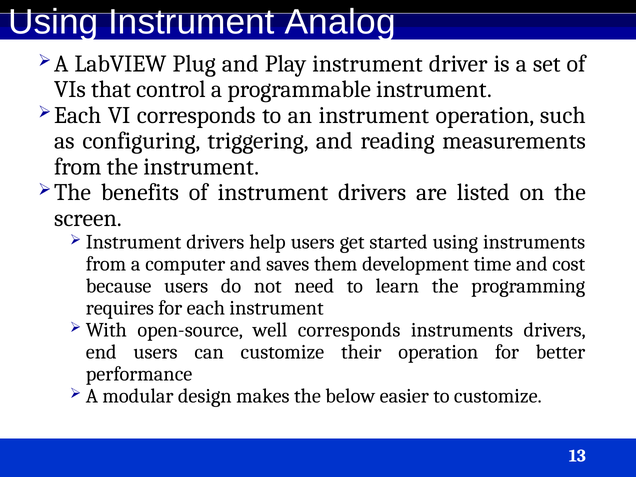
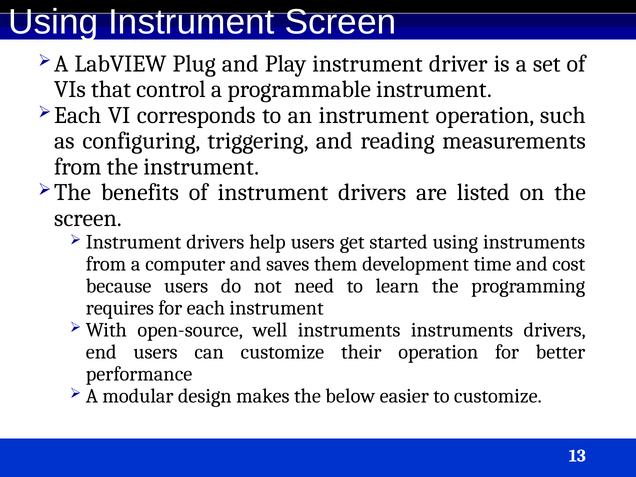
Instrument Analog: Analog -> Screen (340, 22)
well corresponds: corresponds -> instruments (349, 330)
